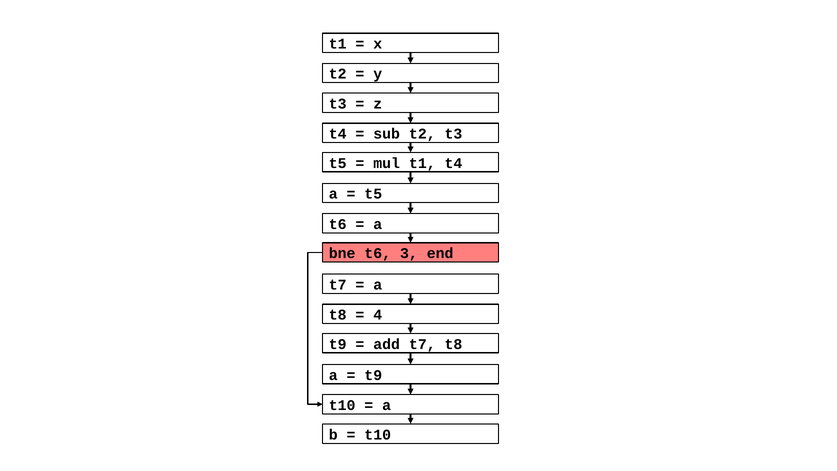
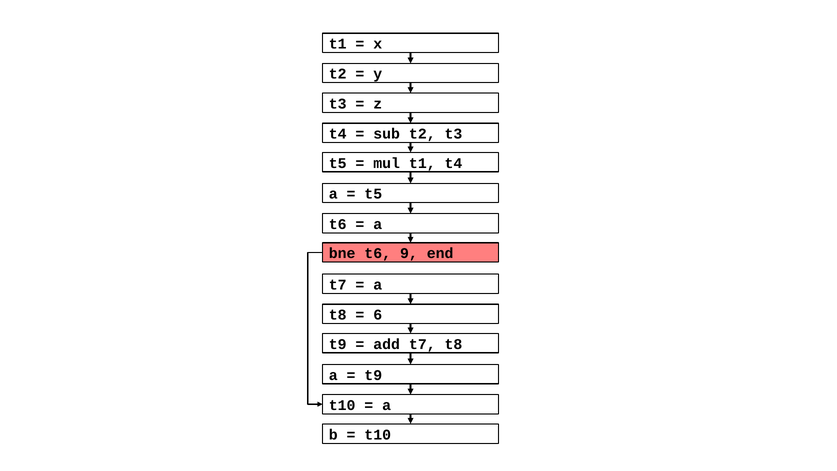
3: 3 -> 9 (409, 253)
4: 4 -> 6 (378, 315)
